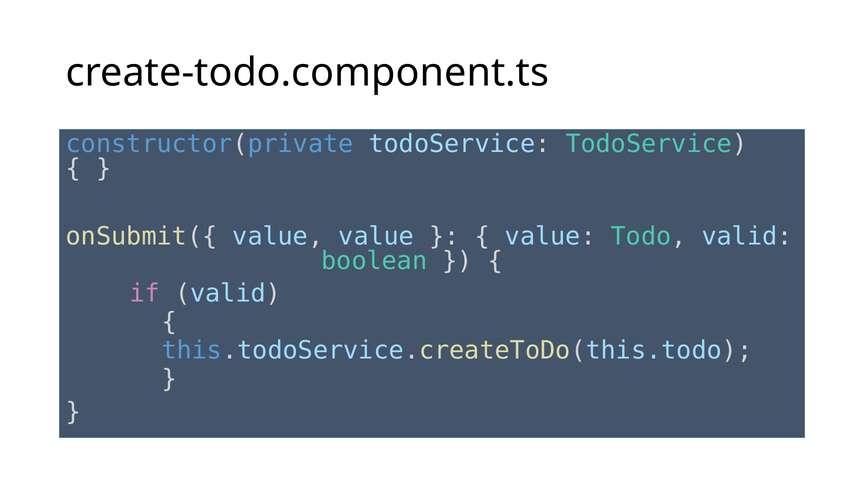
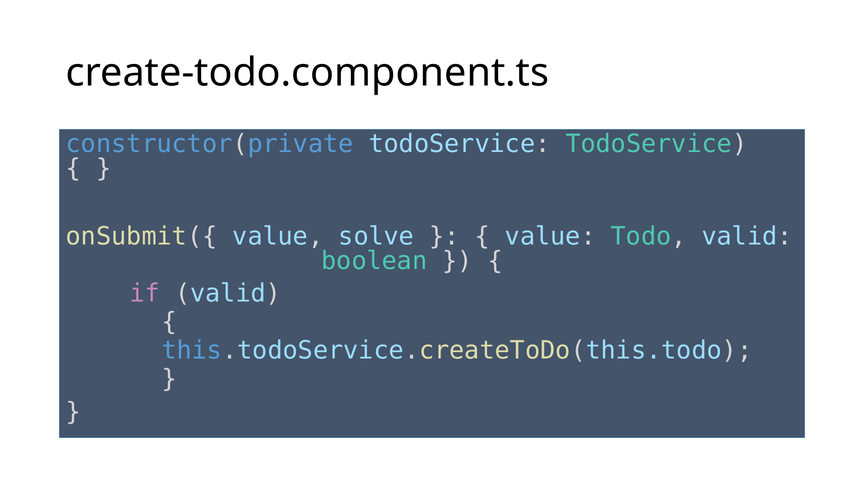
value value: value -> solve (376, 236)
